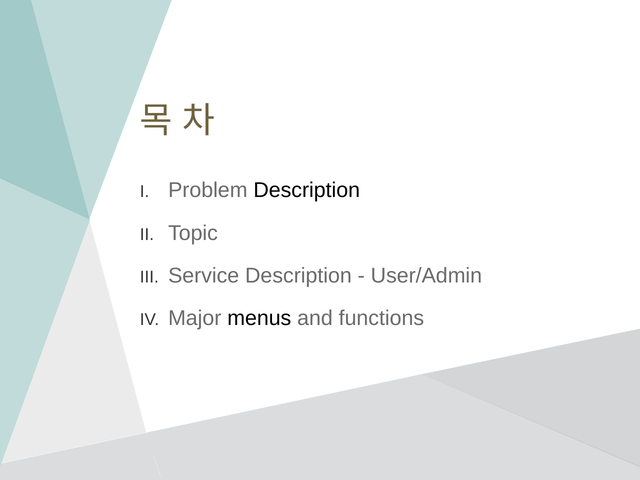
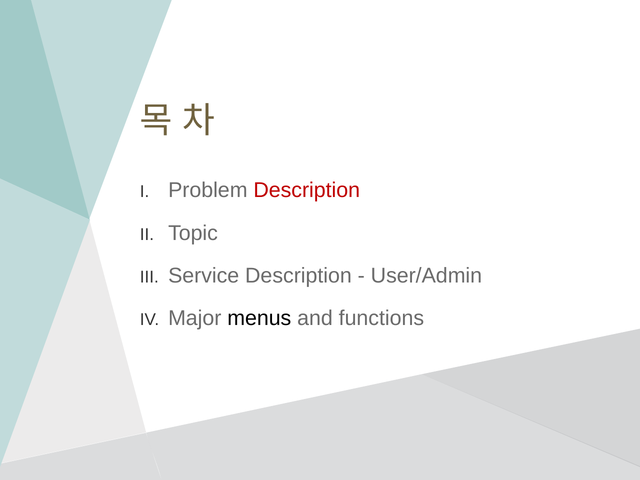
Description colour: black -> red (307, 190)
